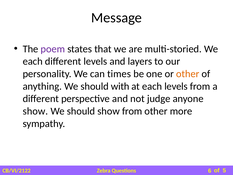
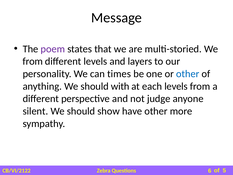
each: each -> from (33, 61)
other colour: orange -> blue (188, 74)
show: show -> silent (35, 111)
show from: from -> have (132, 111)
